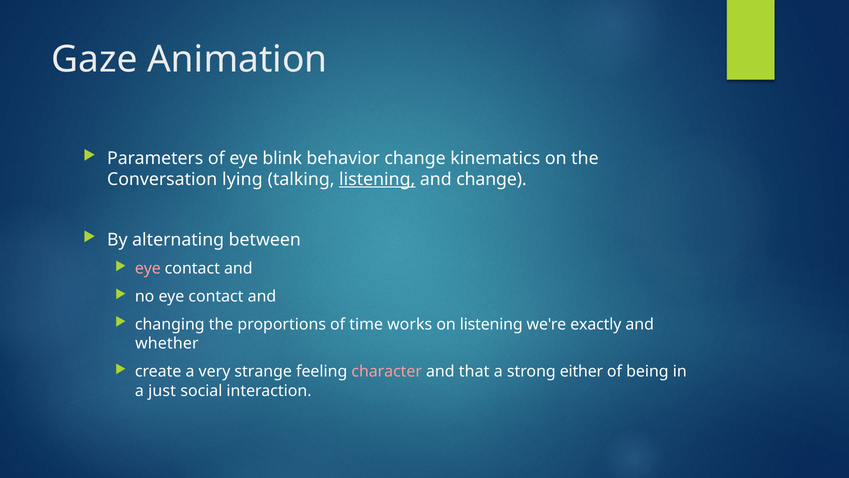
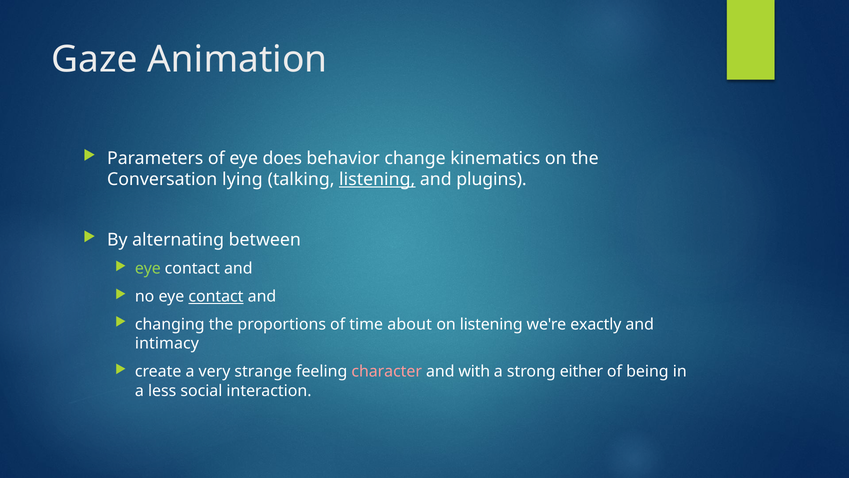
blink: blink -> does (282, 158)
and change: change -> plugins (491, 179)
eye colour: pink -> light green (148, 268)
contact underline: none -> present (216, 296)
works: works -> about (410, 324)
whether: whether -> intimacy (167, 343)
that: that -> with (474, 371)
just: just -> less (162, 390)
